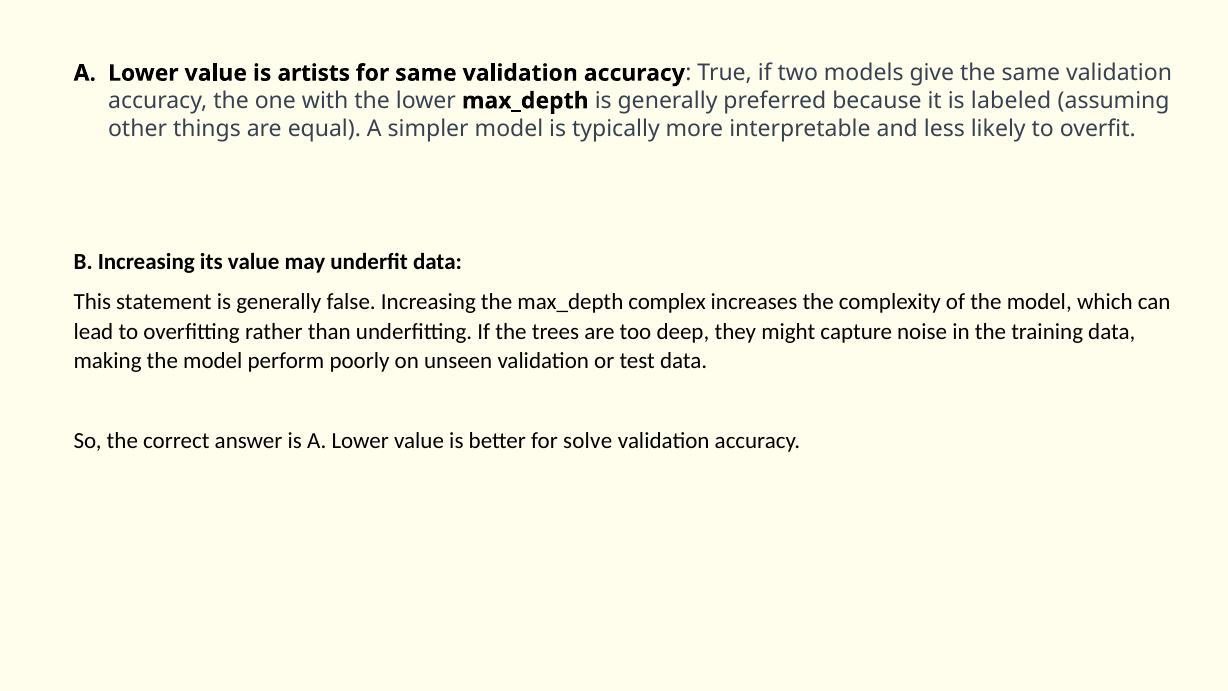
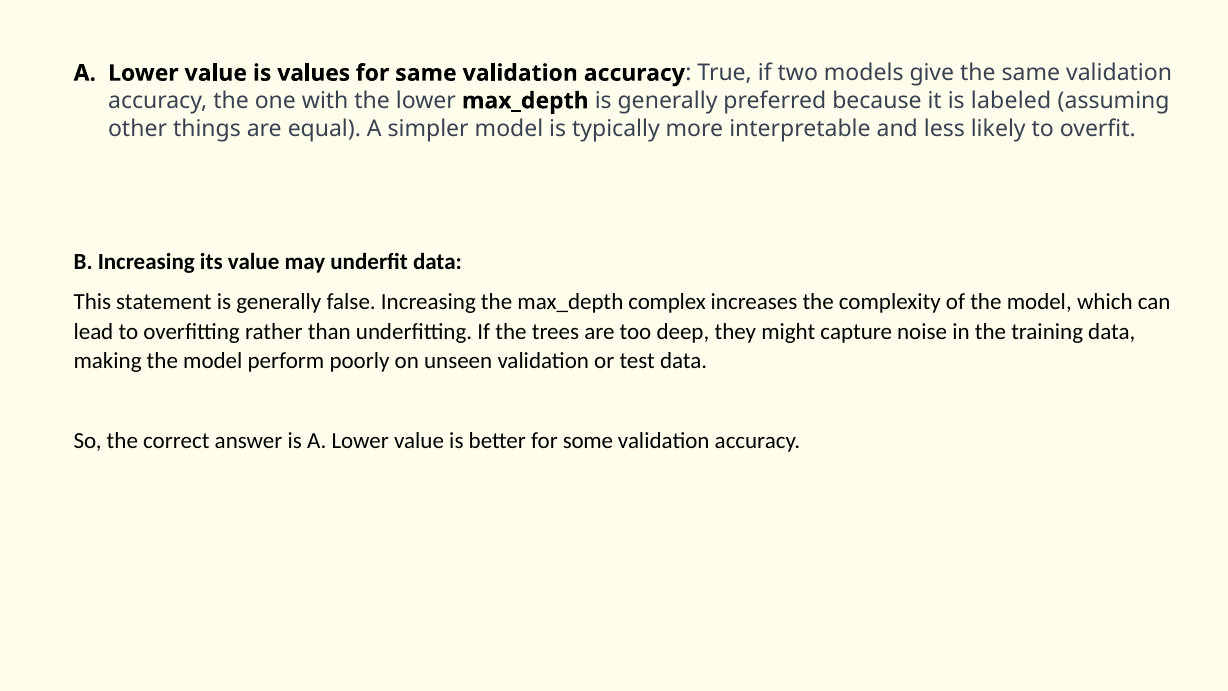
artists: artists -> values (314, 73)
solve: solve -> some (588, 441)
